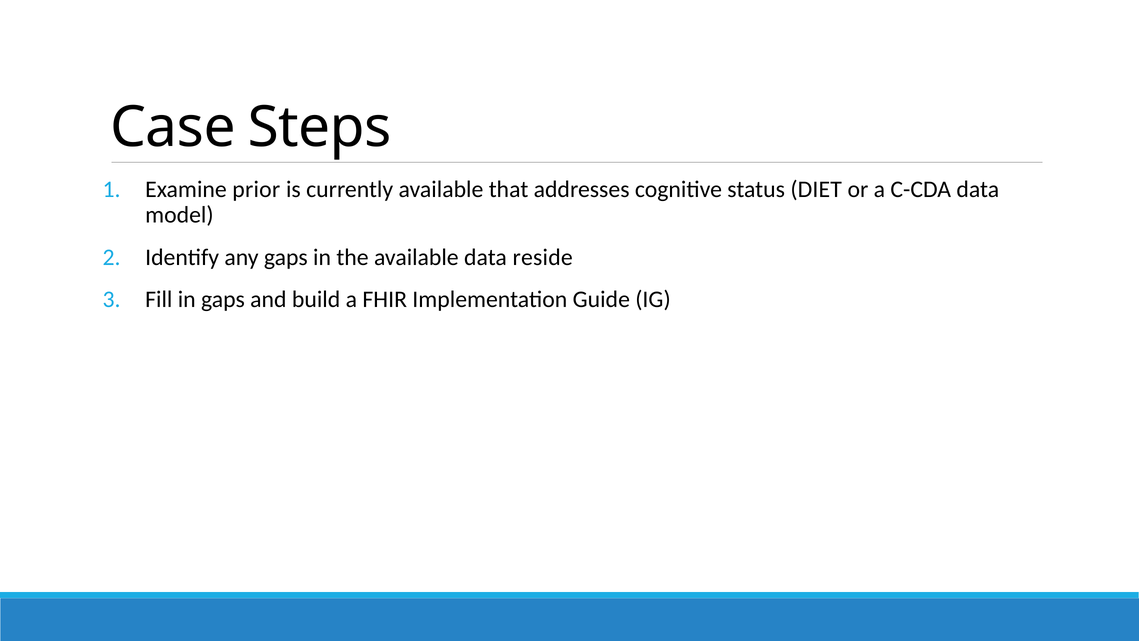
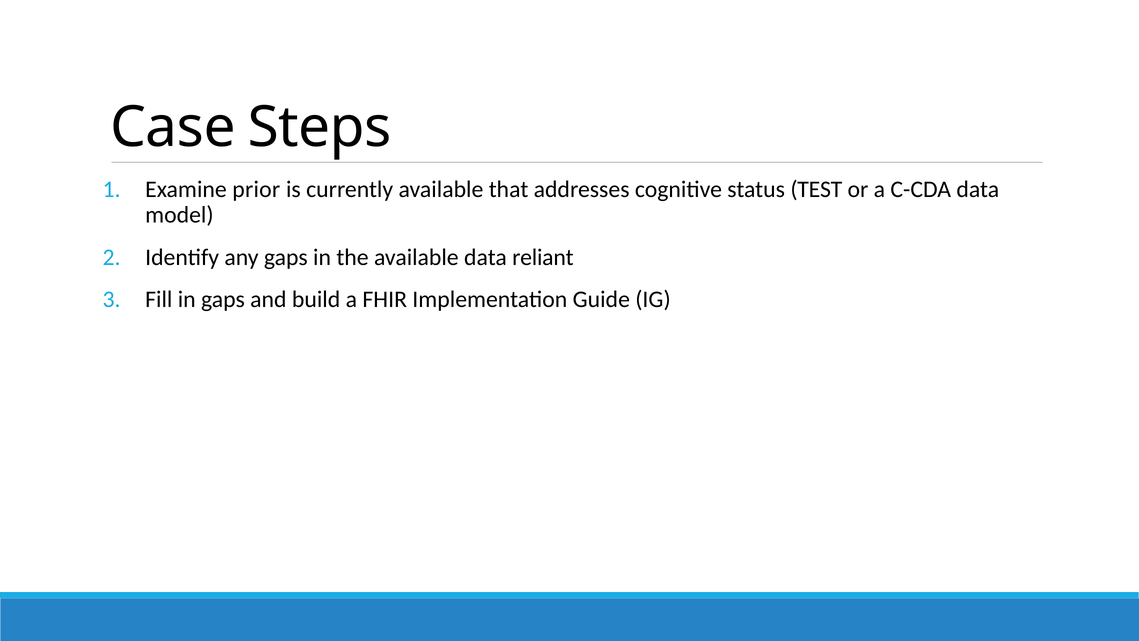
DIET: DIET -> TEST (816, 189)
reside: reside -> reliant (543, 257)
